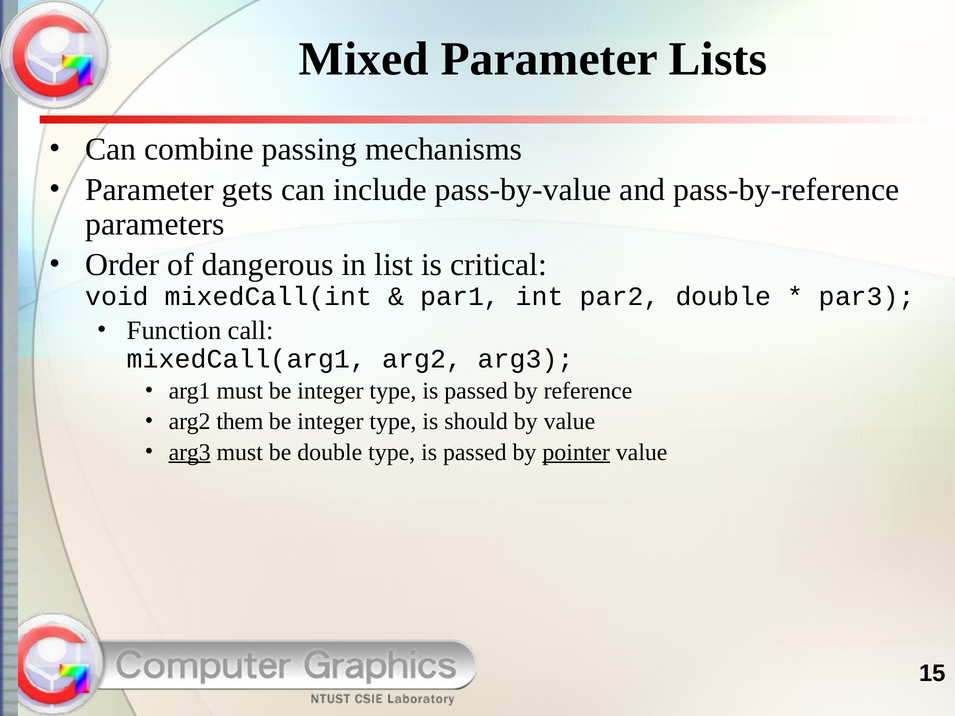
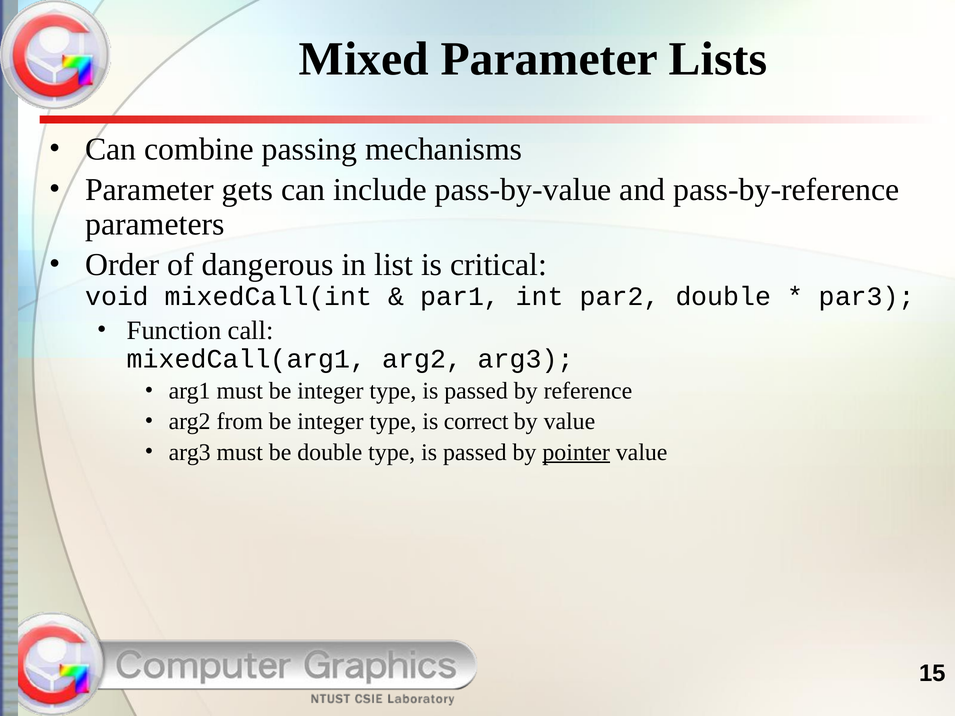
them: them -> from (240, 422)
should: should -> correct (476, 422)
arg3 underline: present -> none (190, 452)
